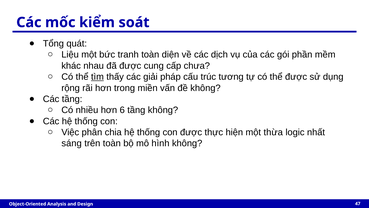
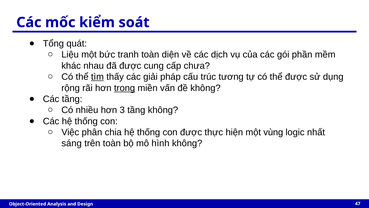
trong underline: none -> present (125, 88)
6: 6 -> 3 (122, 110)
thừa: thừa -> vùng (273, 132)
